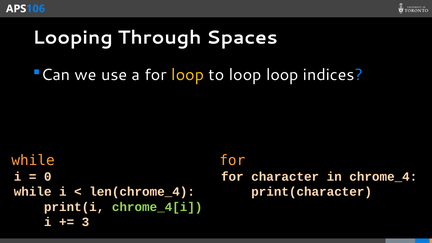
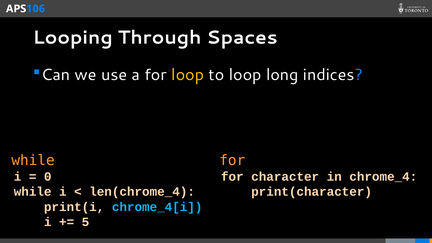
loop loop: loop -> long (282, 75)
chrome_4[i colour: light green -> light blue (157, 207)
3: 3 -> 5 (85, 222)
